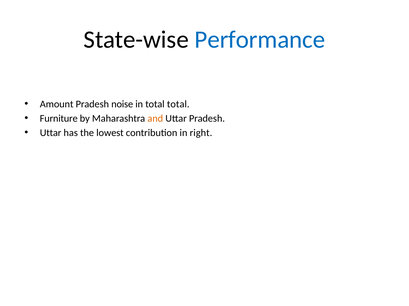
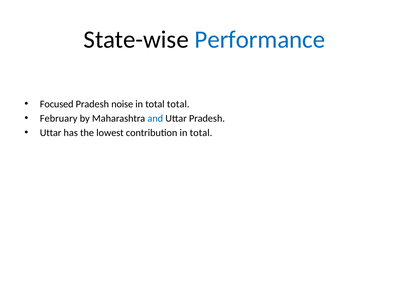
Amount: Amount -> Focused (57, 104)
Furniture: Furniture -> February (59, 119)
and colour: orange -> blue (155, 119)
contribution in right: right -> total (201, 133)
